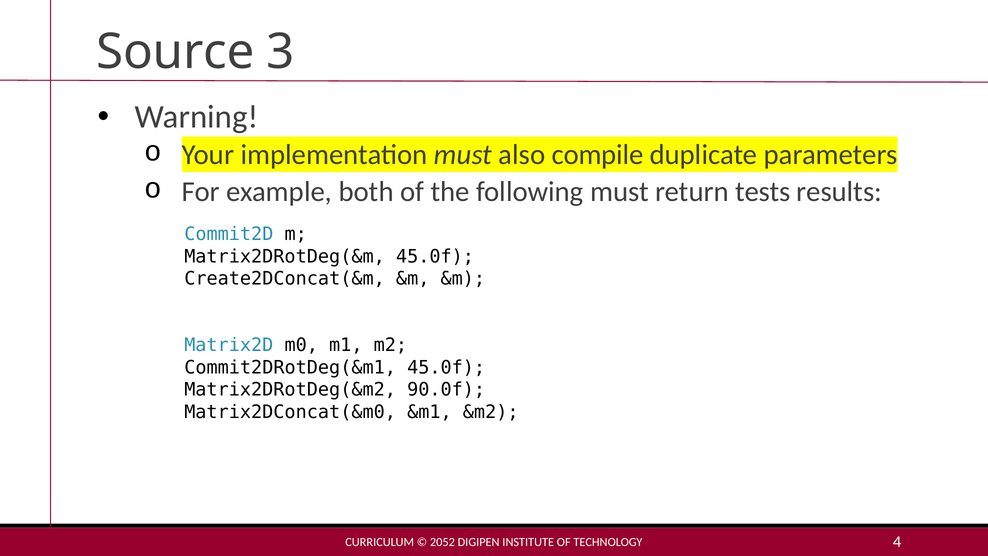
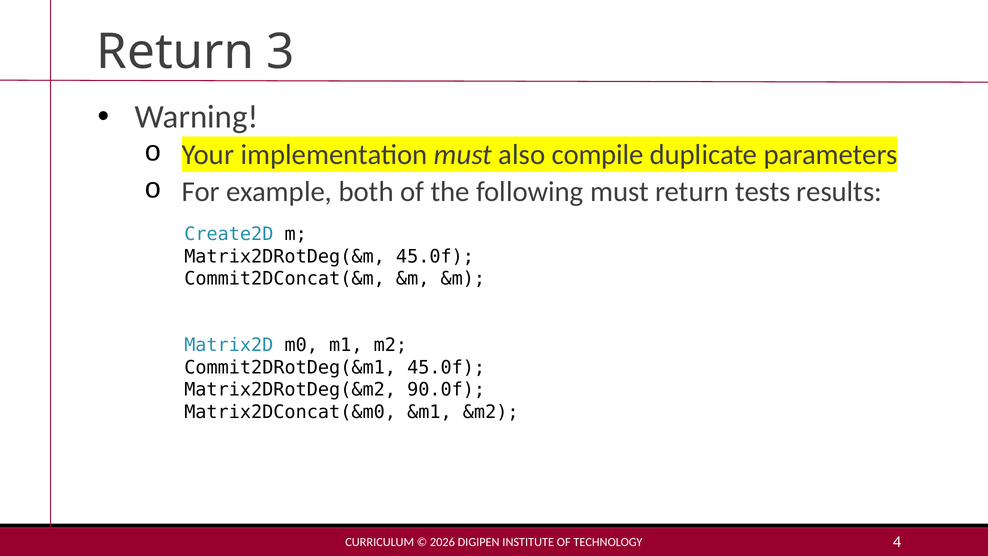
Source: Source -> Return (175, 52)
Commit2D: Commit2D -> Create2D (229, 234)
Create2DConcat(&m: Create2DConcat(&m -> Commit2DConcat(&m (285, 278)
2052: 2052 -> 2026 (442, 542)
